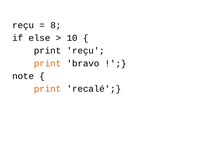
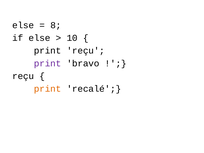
reçu: reçu -> else (23, 25)
print colour: orange -> purple (48, 63)
note: note -> reçu (23, 76)
